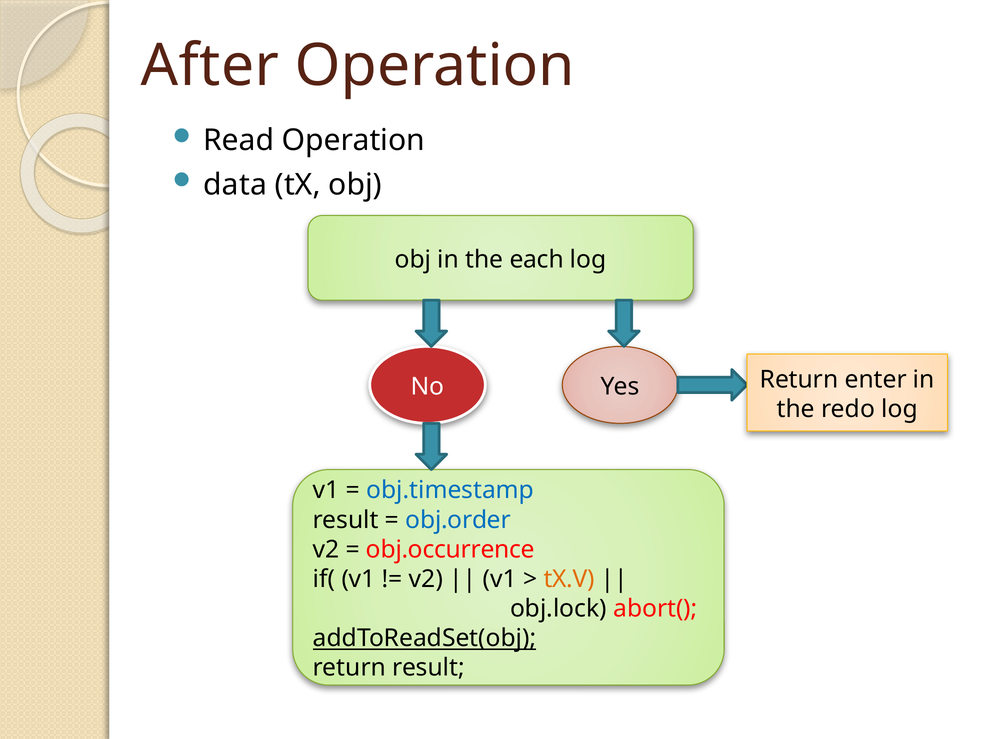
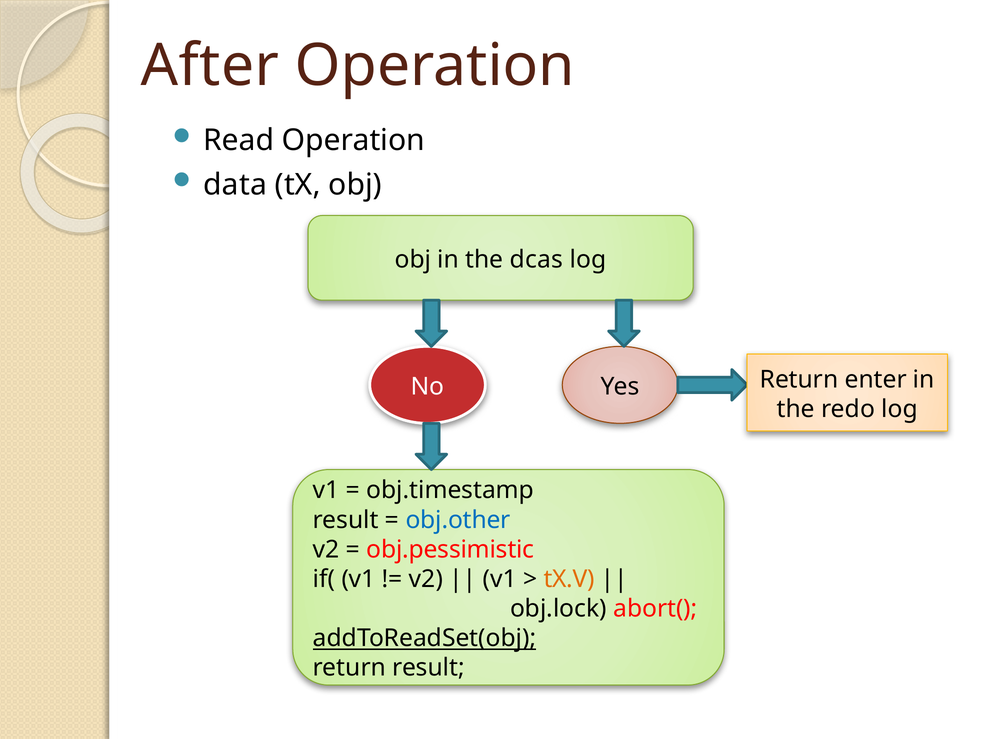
each: each -> dcas (536, 260)
obj.timestamp colour: blue -> black (450, 491)
obj.order: obj.order -> obj.other (458, 520)
obj.occurrence: obj.occurrence -> obj.pessimistic (450, 550)
